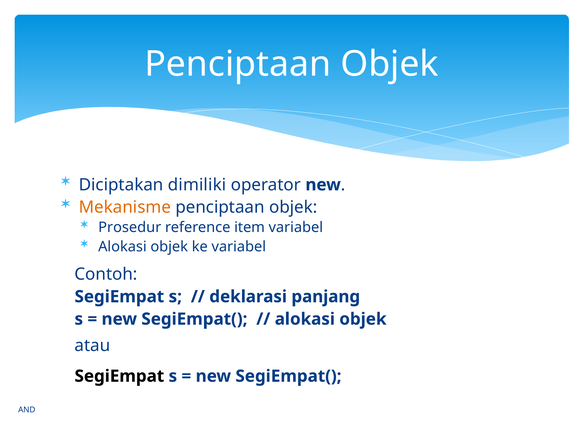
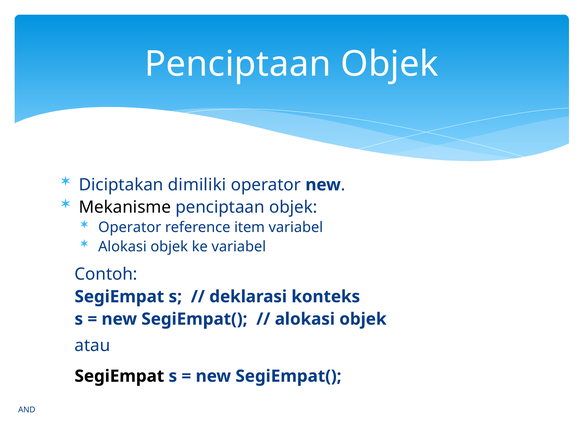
Mekanisme colour: orange -> black (125, 207)
Prosedur: Prosedur -> Operator (130, 228)
panjang: panjang -> konteks (326, 297)
